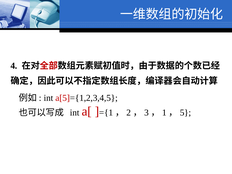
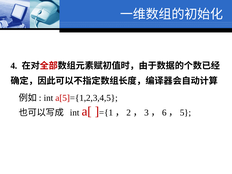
1: 1 -> 6 (164, 113)
